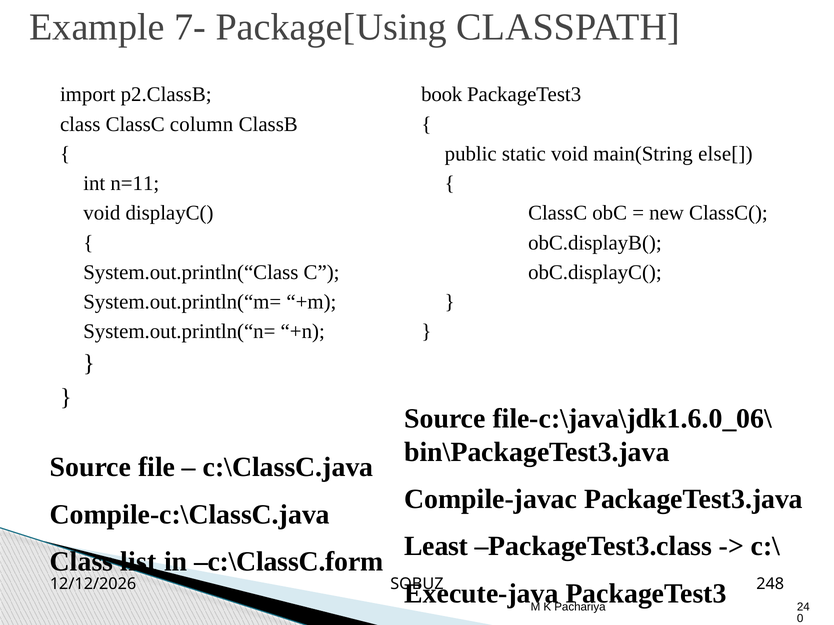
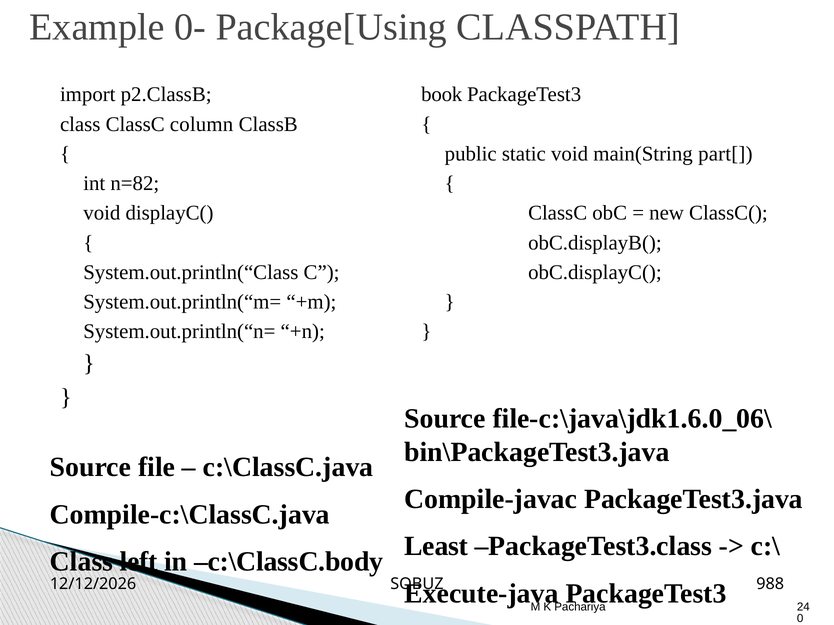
7-: 7- -> 0- (190, 27)
else[: else[ -> part[ (725, 154)
n=11: n=11 -> n=82 (135, 184)
list: list -> left (139, 562)
c:\ClassC.form: c:\ClassC.form -> c:\ClassC.body (289, 562)
248: 248 -> 988 (770, 585)
